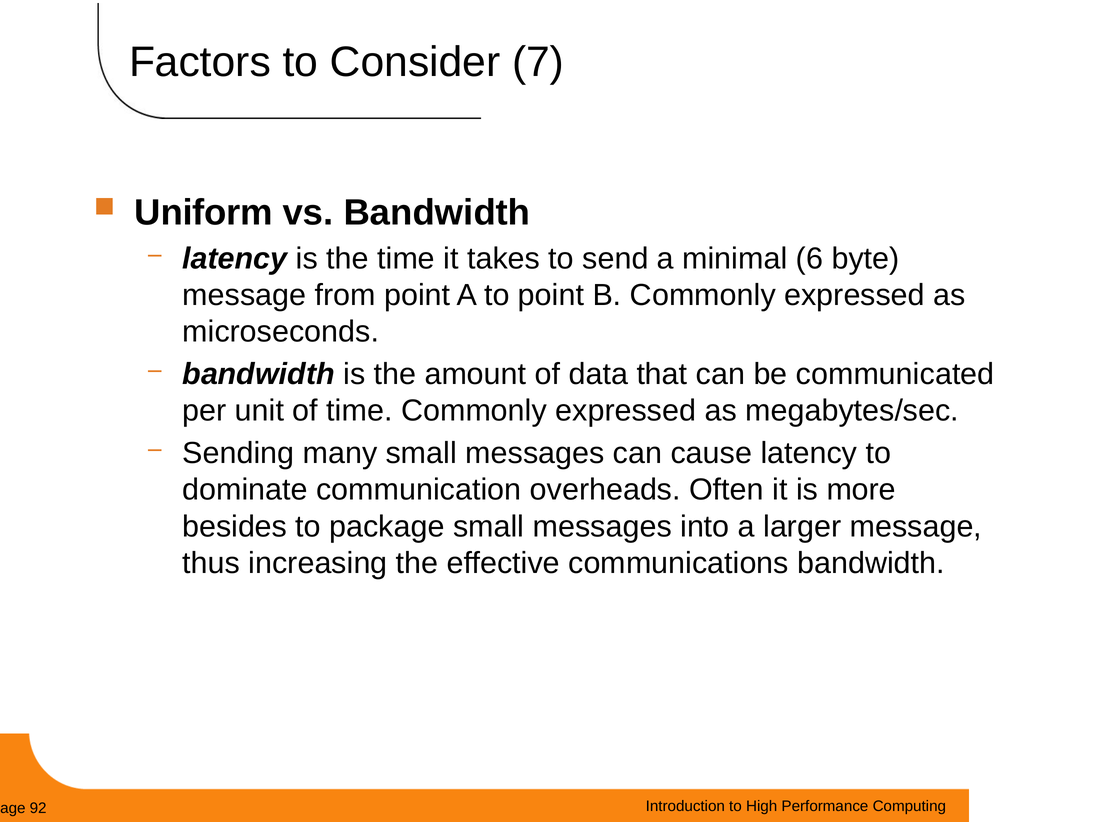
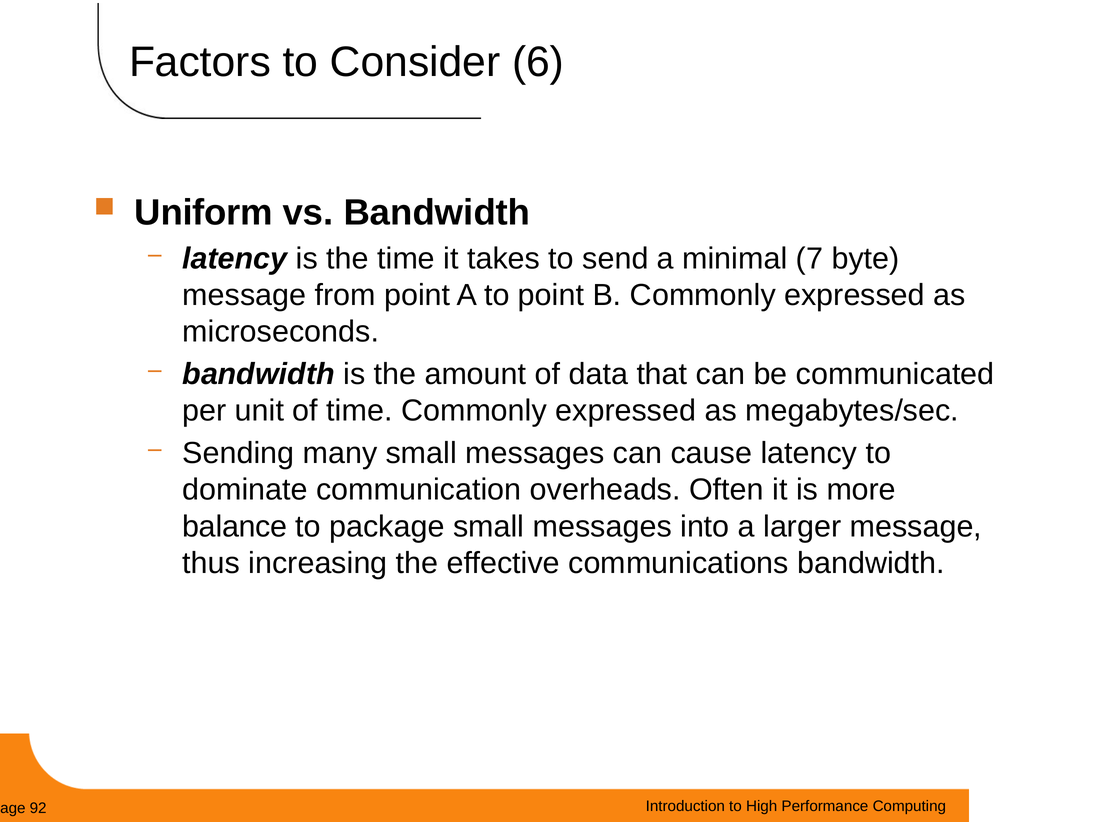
7: 7 -> 6 (538, 62)
6: 6 -> 7 (810, 259)
besides: besides -> balance (235, 527)
